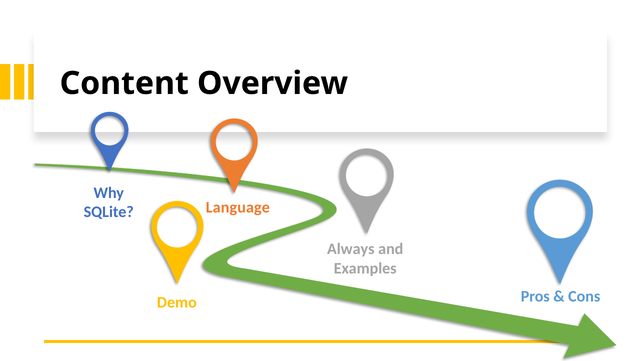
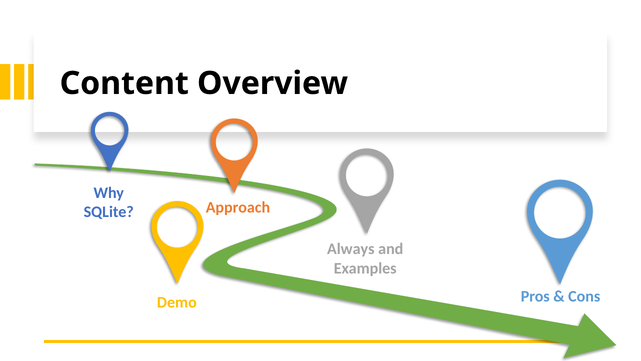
Language: Language -> Approach (238, 207)
